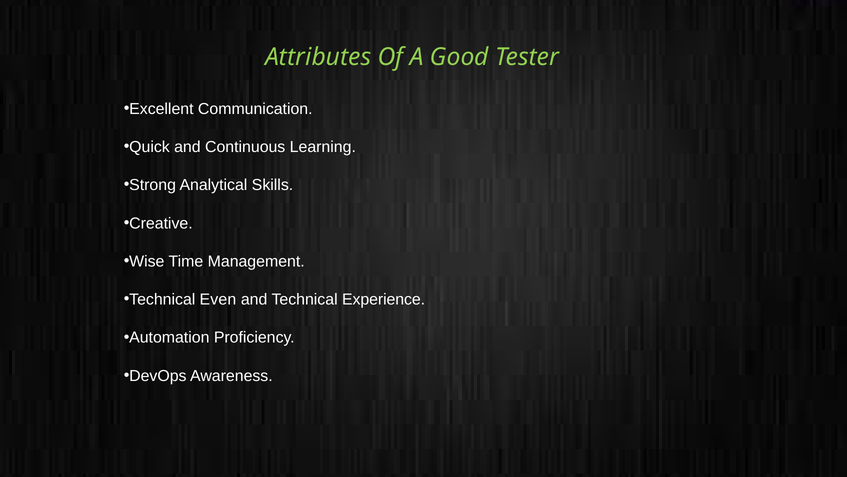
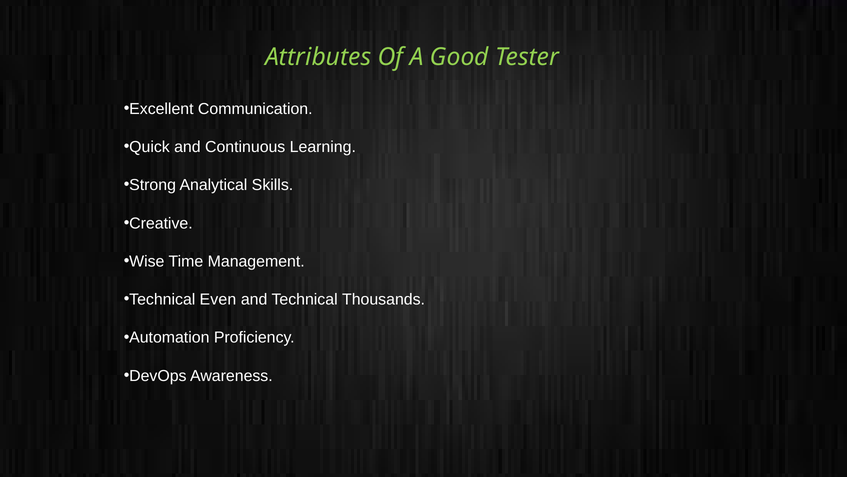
Experience: Experience -> Thousands (384, 299)
